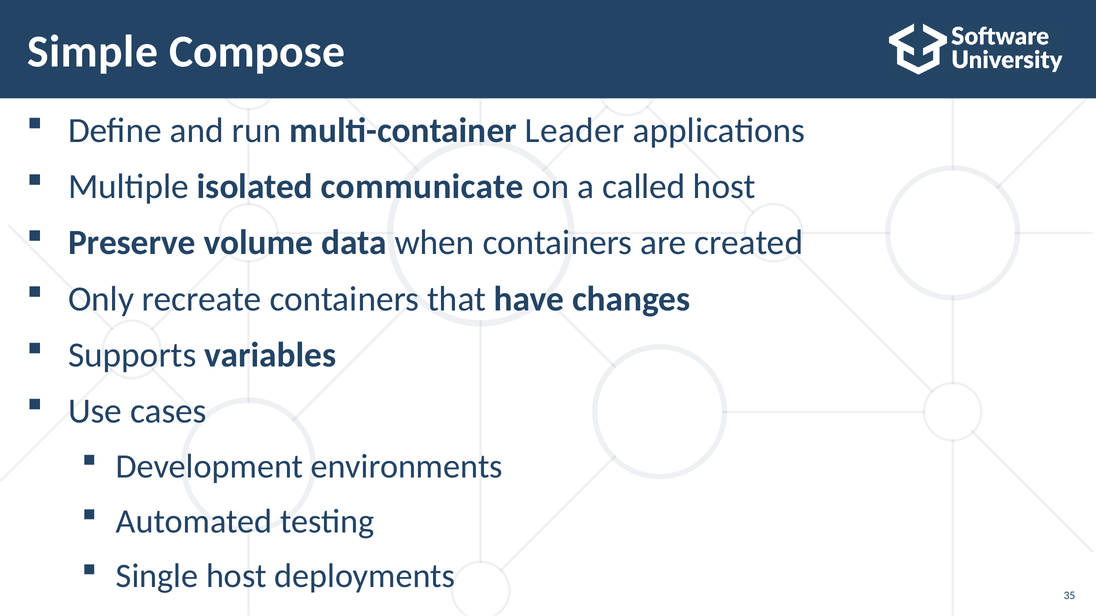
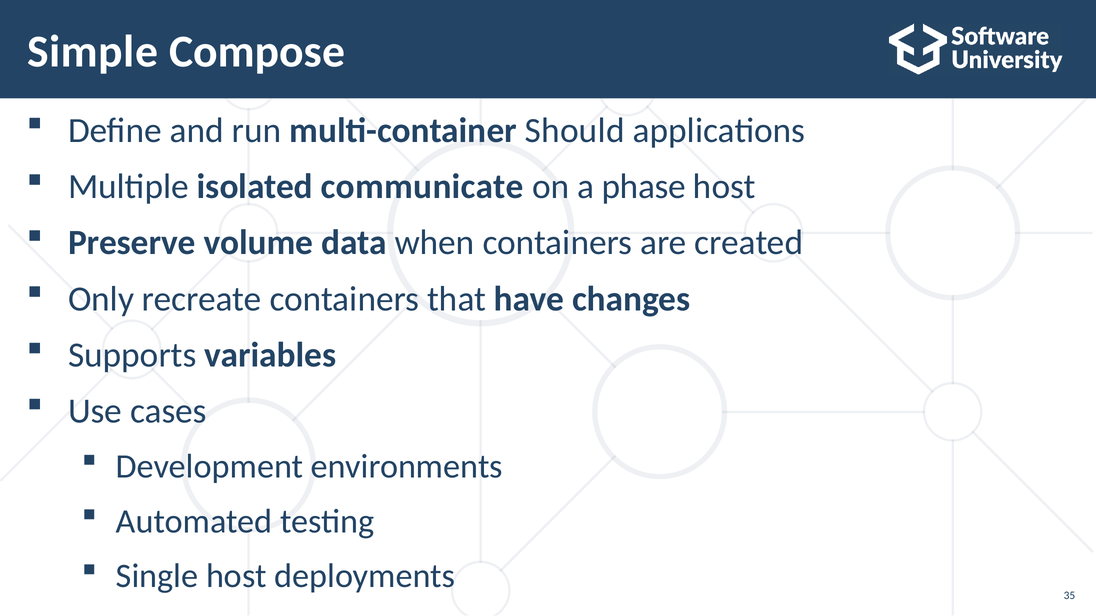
Leader: Leader -> Should (575, 130)
called: called -> phase (644, 187)
